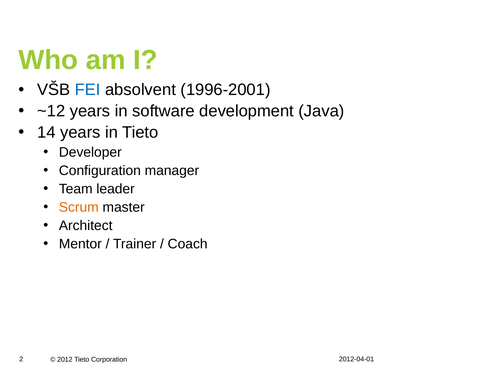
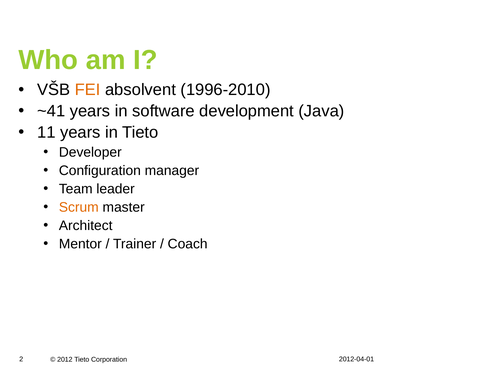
FEI colour: blue -> orange (88, 90)
1996-2001: 1996-2001 -> 1996-2010 (226, 90)
~12: ~12 -> ~41 (51, 111)
14: 14 -> 11 (46, 132)
